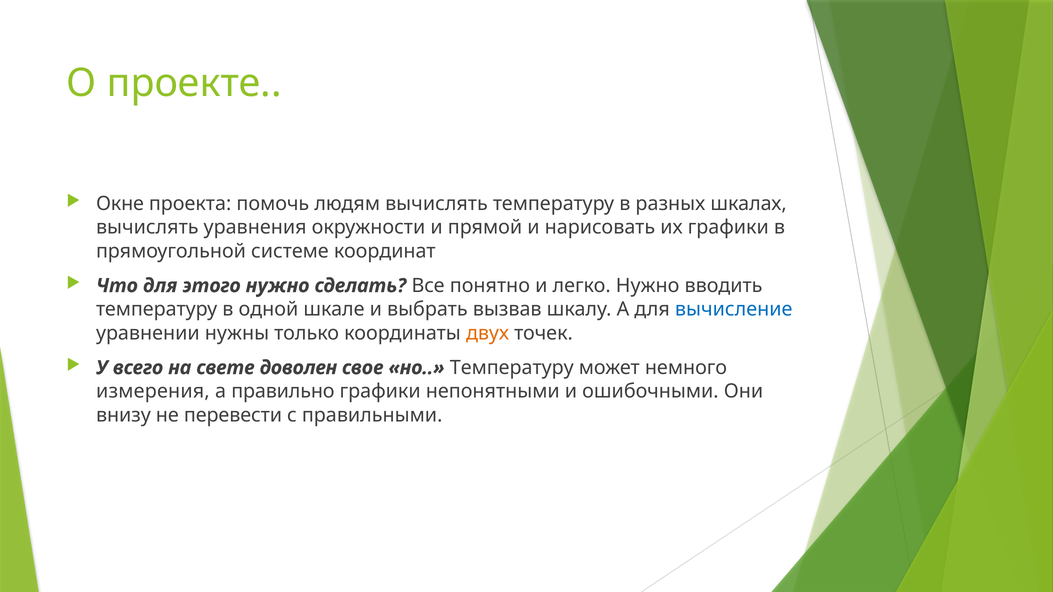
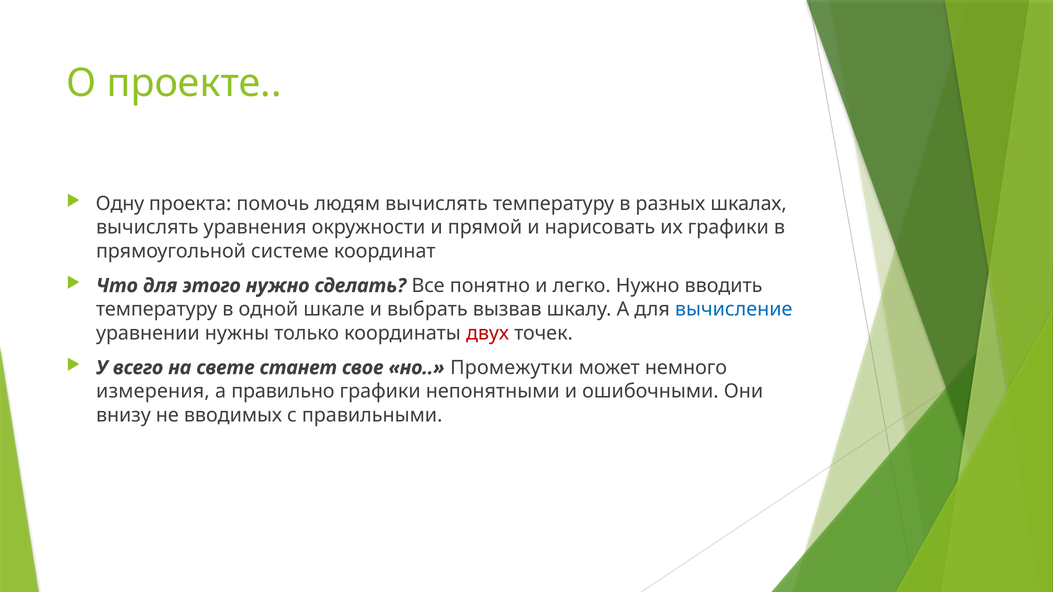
Окне: Окне -> Одну (120, 204)
двух colour: orange -> red (488, 333)
доволен: доволен -> станет (298, 368)
но Температуру: Температуру -> Промежутки (512, 368)
перевести: перевести -> вводимых (233, 415)
